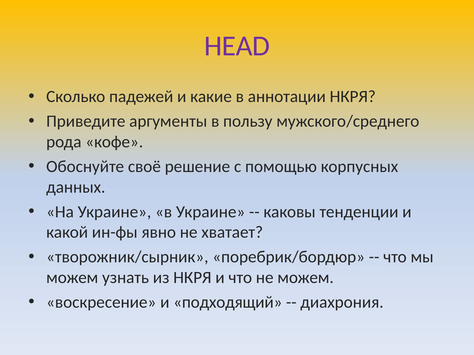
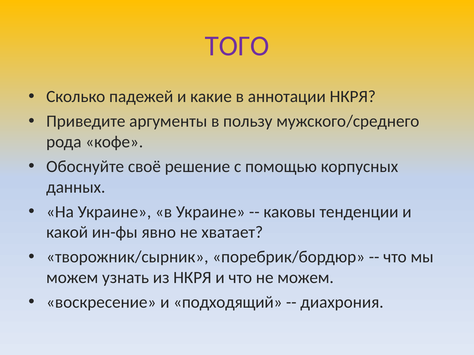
HEAD: HEAD -> ТОГО (237, 46)
